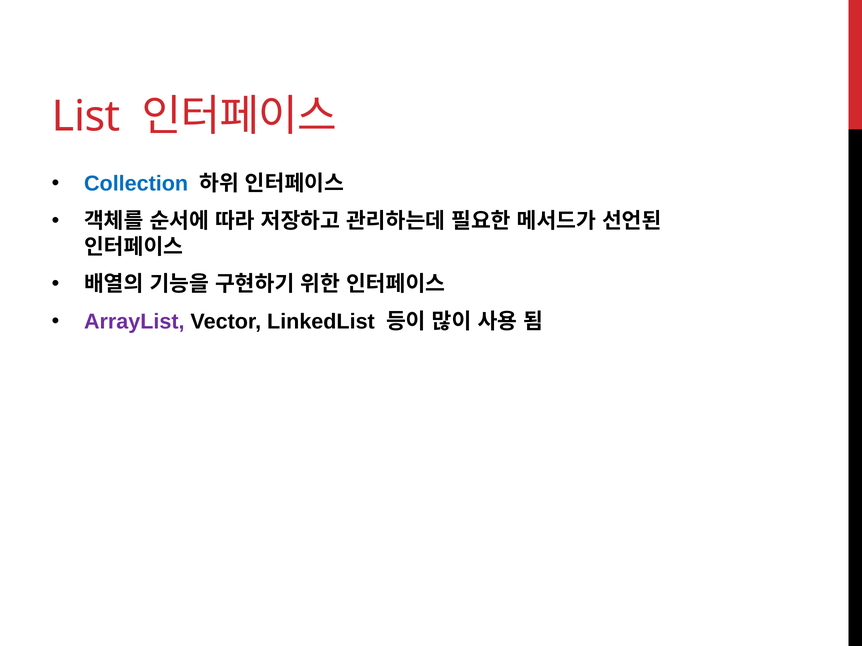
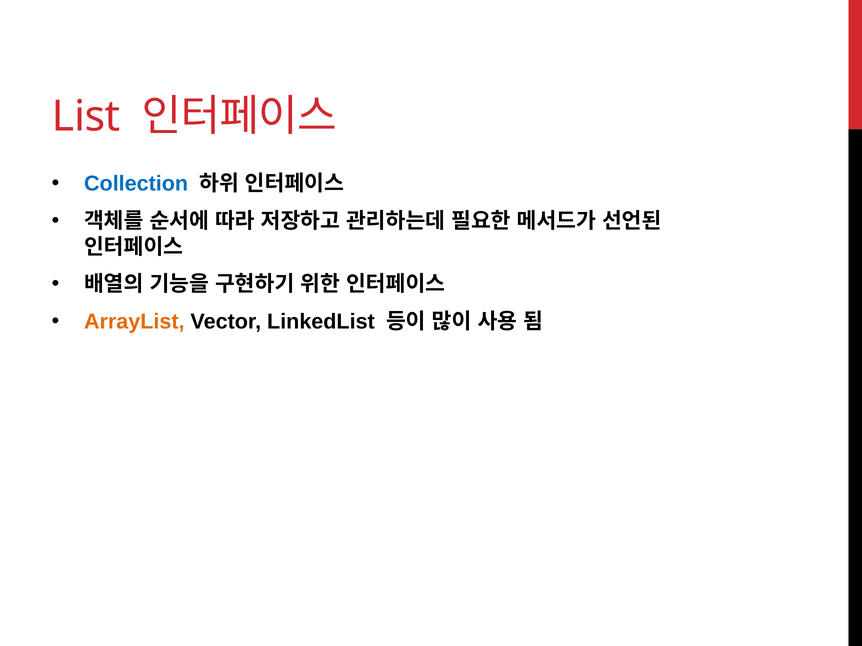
ArrayList colour: purple -> orange (134, 322)
